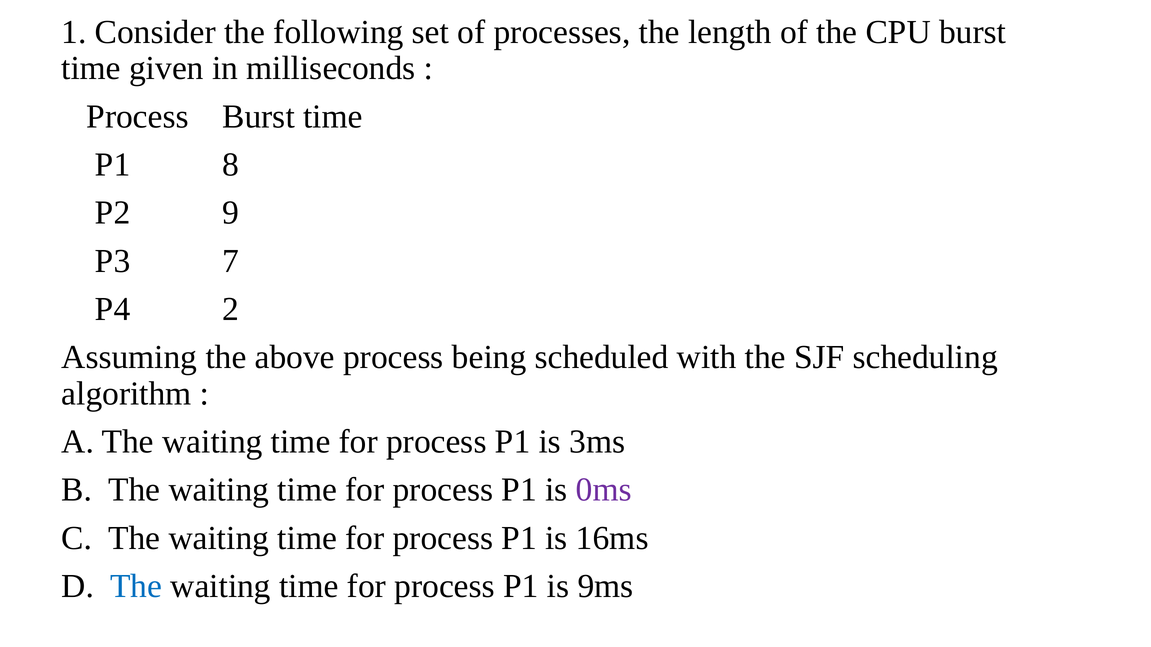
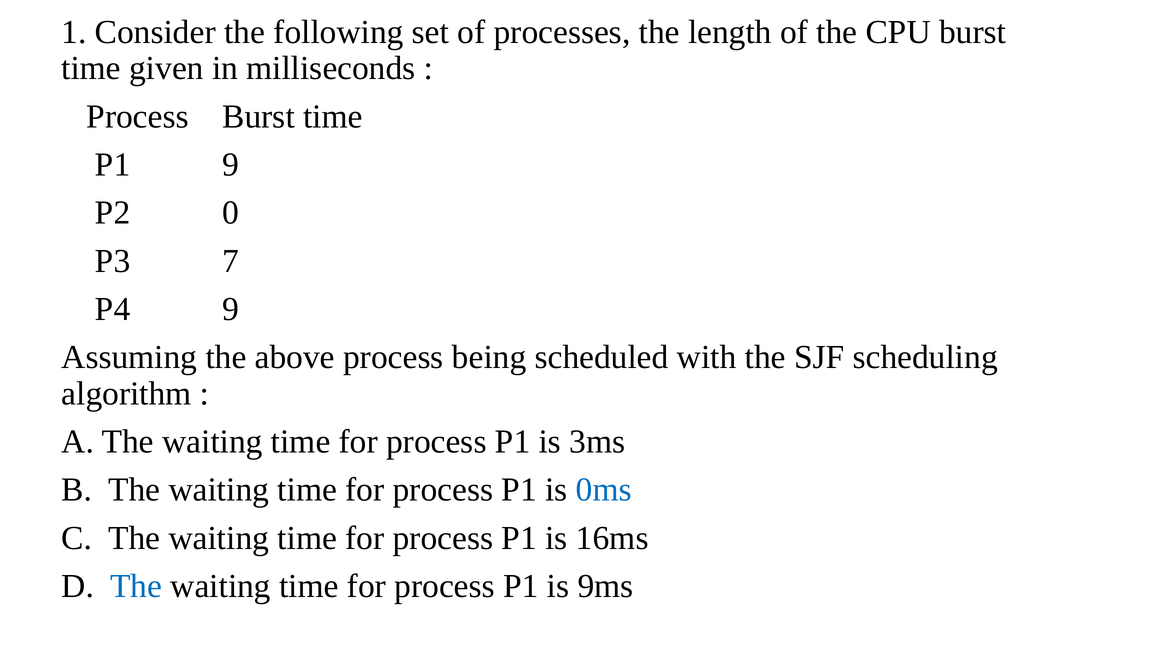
P1 8: 8 -> 9 (231, 165)
9: 9 -> 0 (231, 213)
P4 2: 2 -> 9 (231, 309)
0ms colour: purple -> blue (604, 490)
